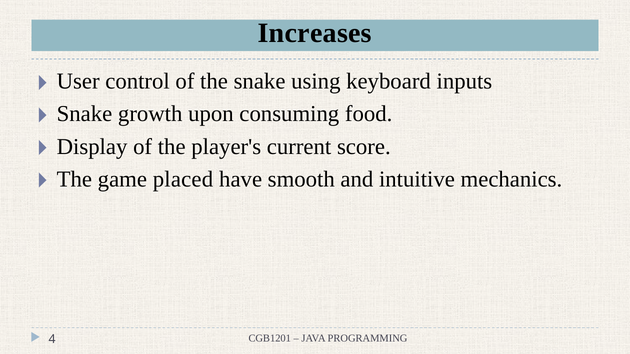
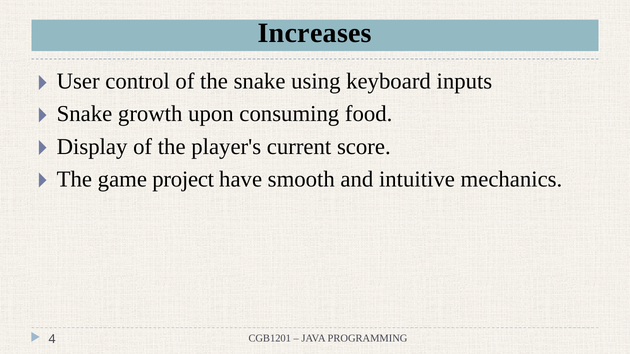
placed: placed -> project (183, 179)
